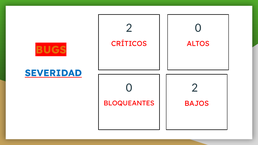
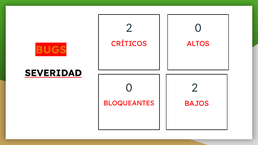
SEVERIDAD colour: blue -> black (53, 73)
